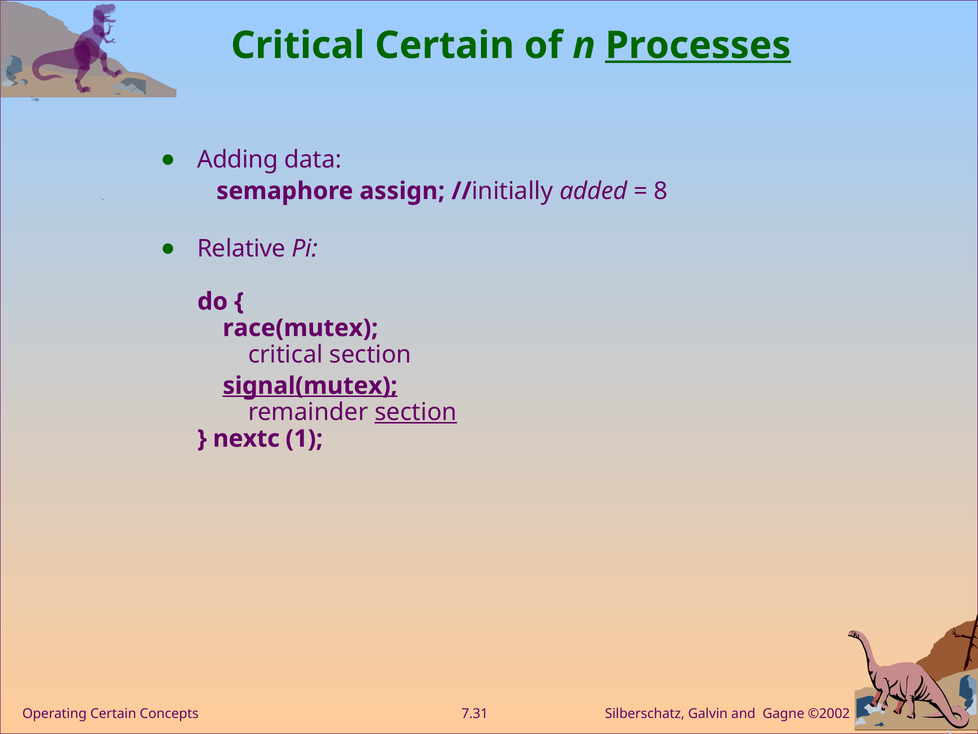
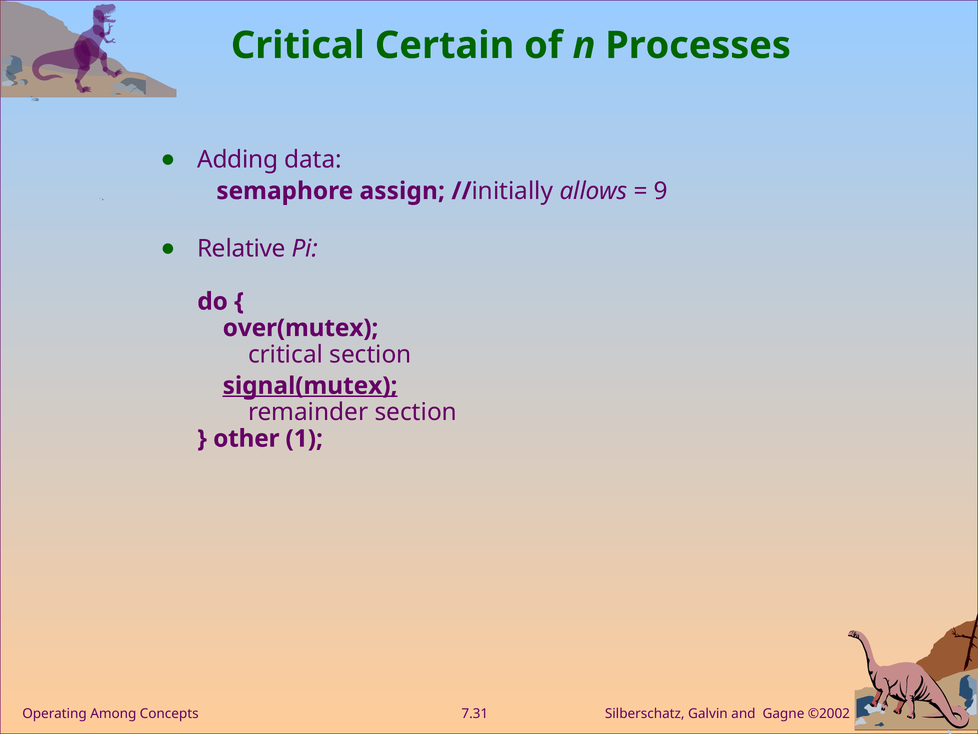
Processes underline: present -> none (698, 45)
added: added -> allows (594, 191)
8: 8 -> 9 (661, 191)
race(mutex: race(mutex -> over(mutex (301, 328)
section underline: present -> none (416, 412)
nextc: nextc -> other (246, 438)
Operating Certain: Certain -> Among (113, 713)
